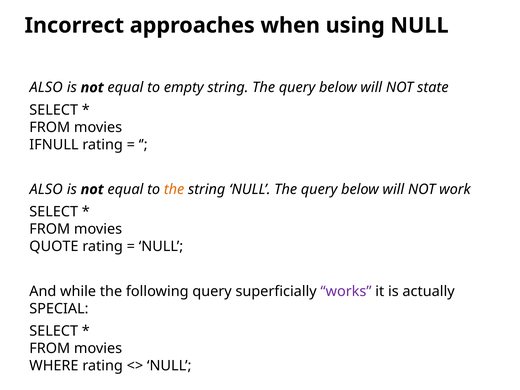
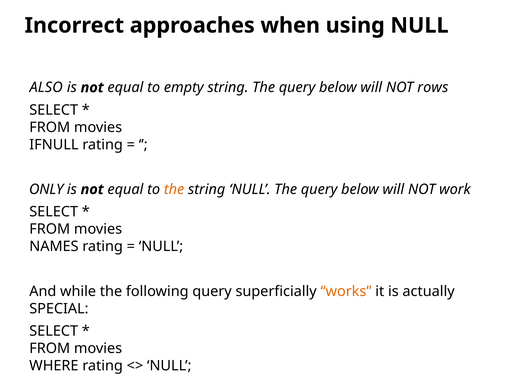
state: state -> rows (433, 88)
ALSO: ALSO -> ONLY (46, 189)
QUOTE: QUOTE -> NAMES (54, 246)
works colour: purple -> orange (346, 291)
